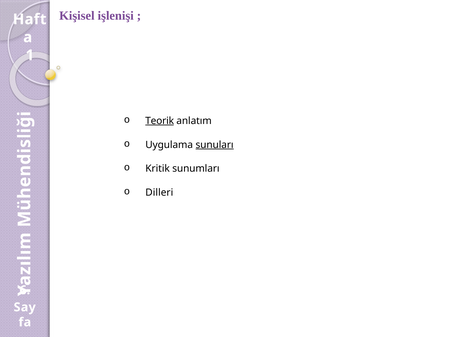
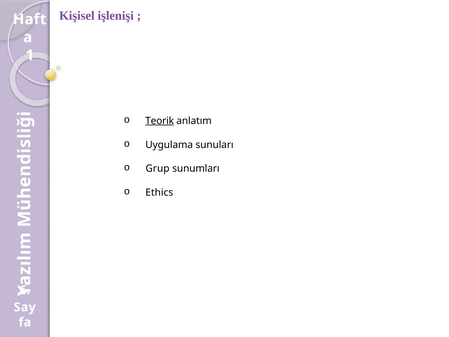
sunuları underline: present -> none (215, 145)
Kritik: Kritik -> Grup (158, 169)
Dilleri: Dilleri -> Ethics (159, 193)
